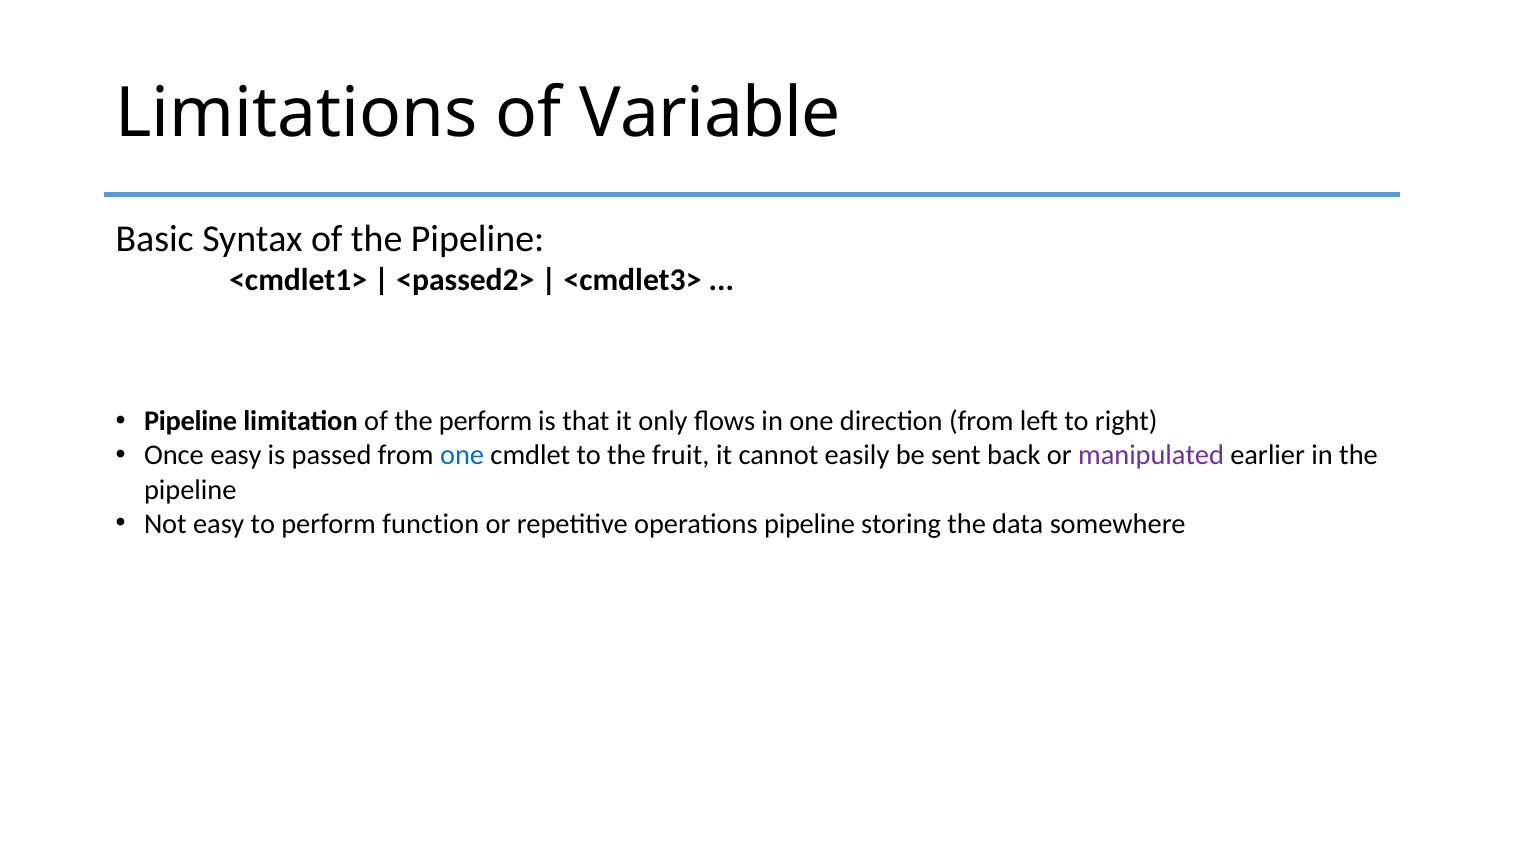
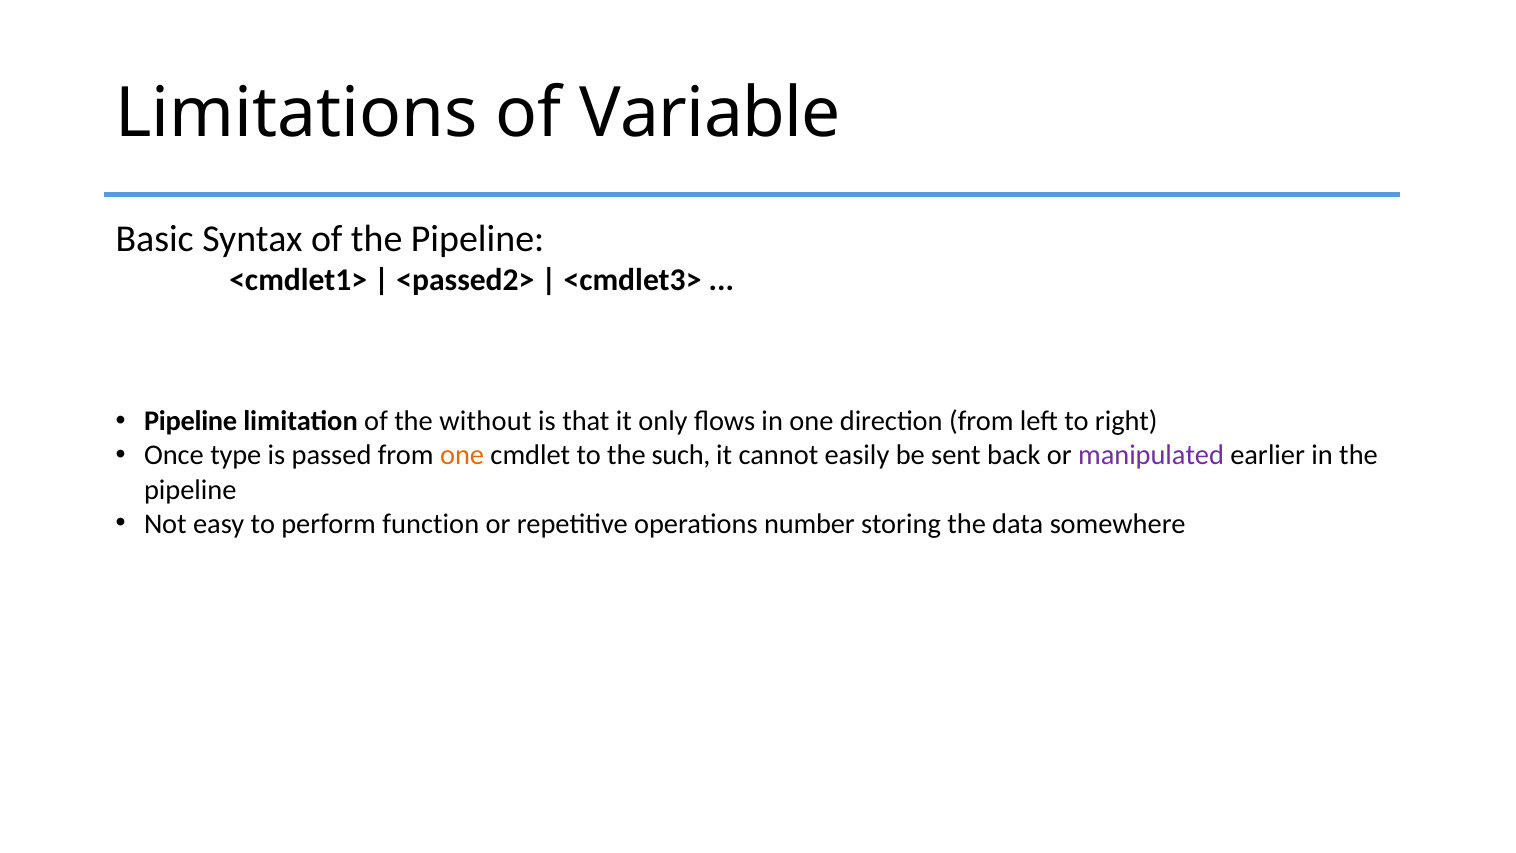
the perform: perform -> without (485, 421)
Once easy: easy -> type (236, 455)
one colour: blue -> orange (462, 455)
fruit: fruit -> such (681, 455)
operations pipeline: pipeline -> number (809, 524)
